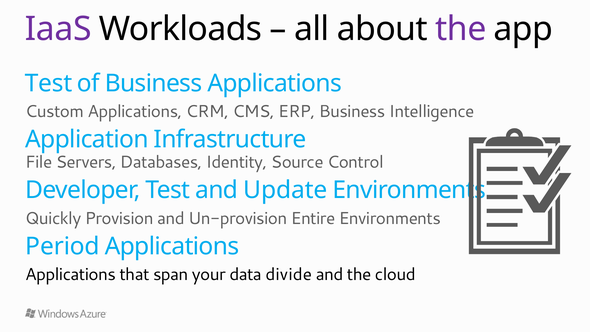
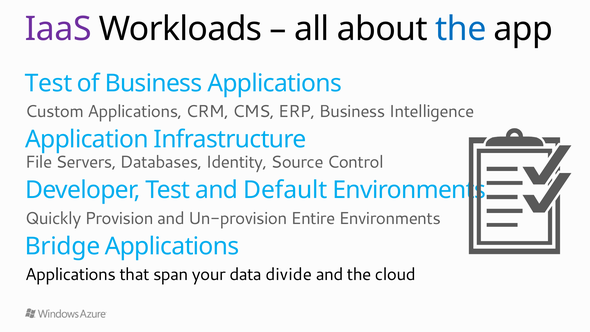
the colour: purple -> blue (461, 29)
Update: Update -> Default (285, 190)
Period: Period -> Bridge (63, 246)
